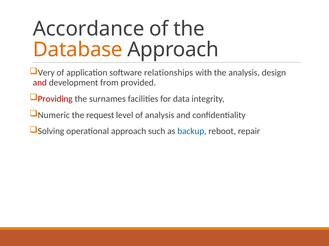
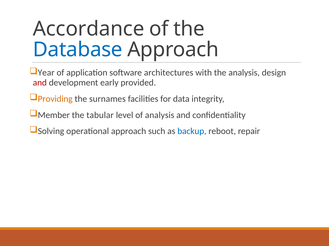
Database colour: orange -> blue (78, 50)
Very: Very -> Year (46, 73)
relationships: relationships -> architectures (169, 73)
from: from -> early (109, 83)
Providing colour: red -> orange (55, 99)
Numeric: Numeric -> Member (54, 115)
request: request -> tabular (100, 115)
